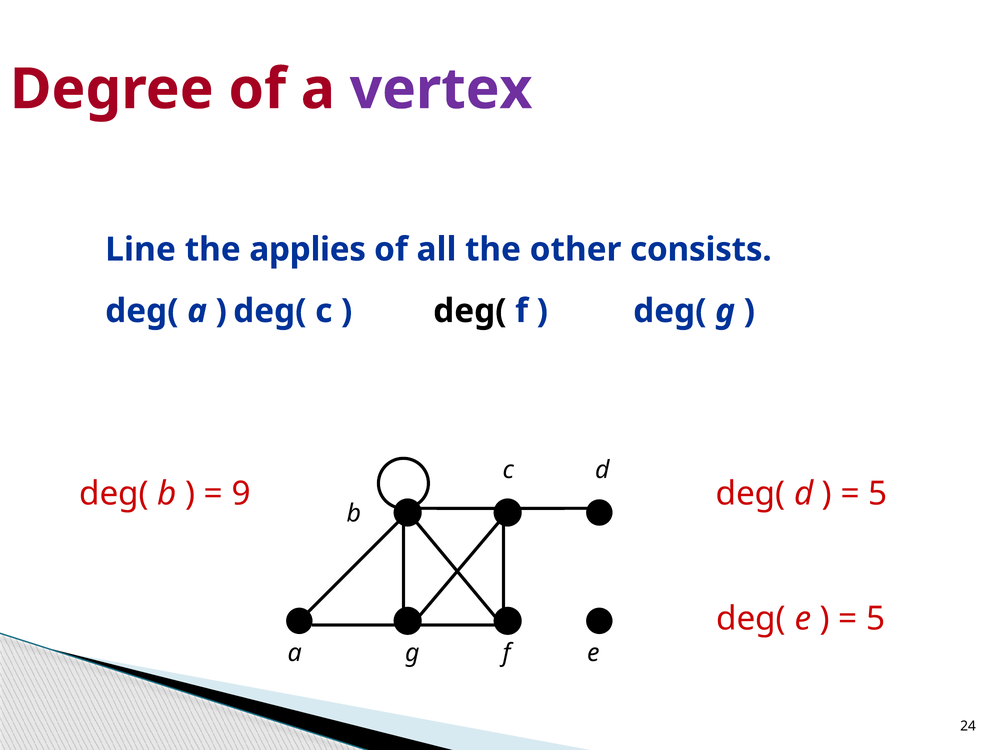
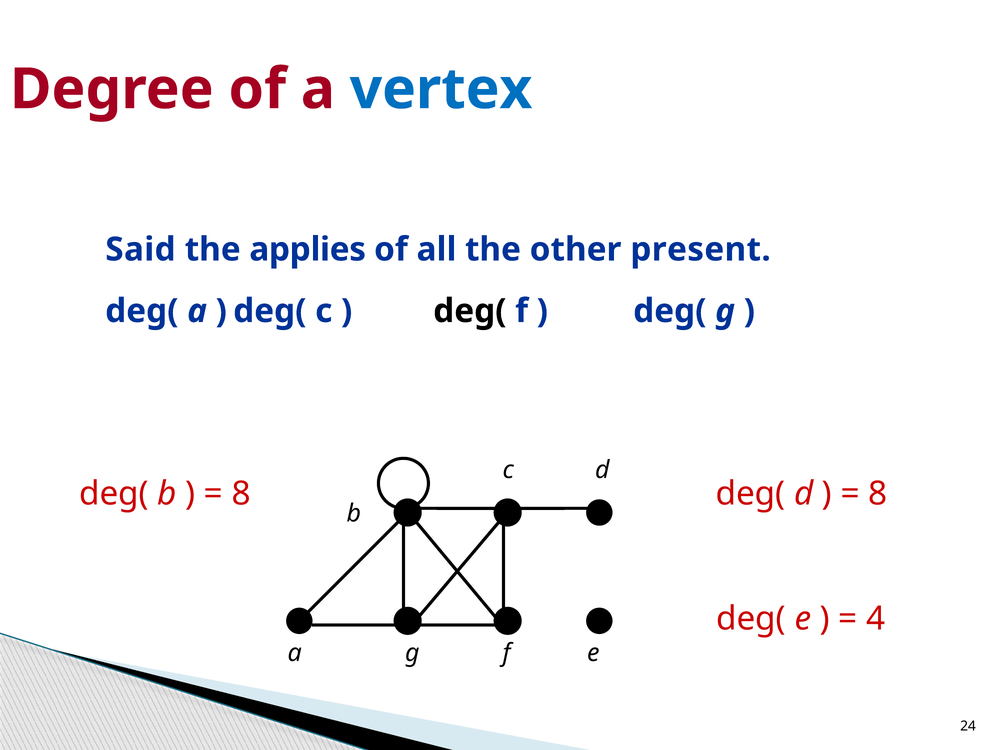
vertex colour: purple -> blue (441, 89)
Line: Line -> Said (140, 250)
consists: consists -> present (701, 250)
9: 9 -> 8 (241, 494)
5: 5 -> 8 (878, 494)
5: 5 -> 4 (876, 619)
